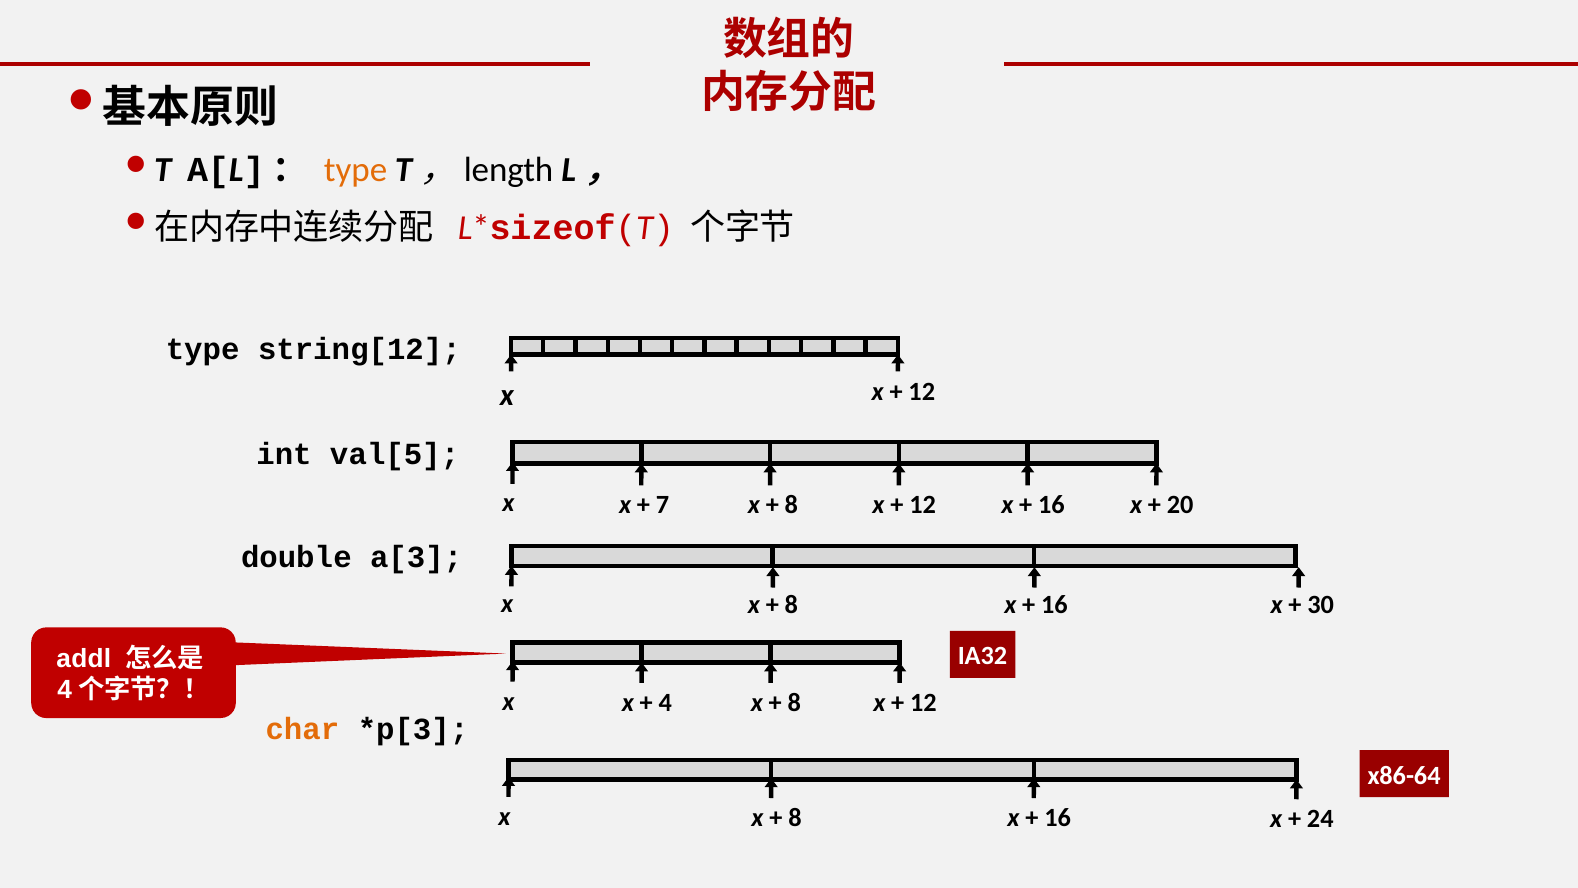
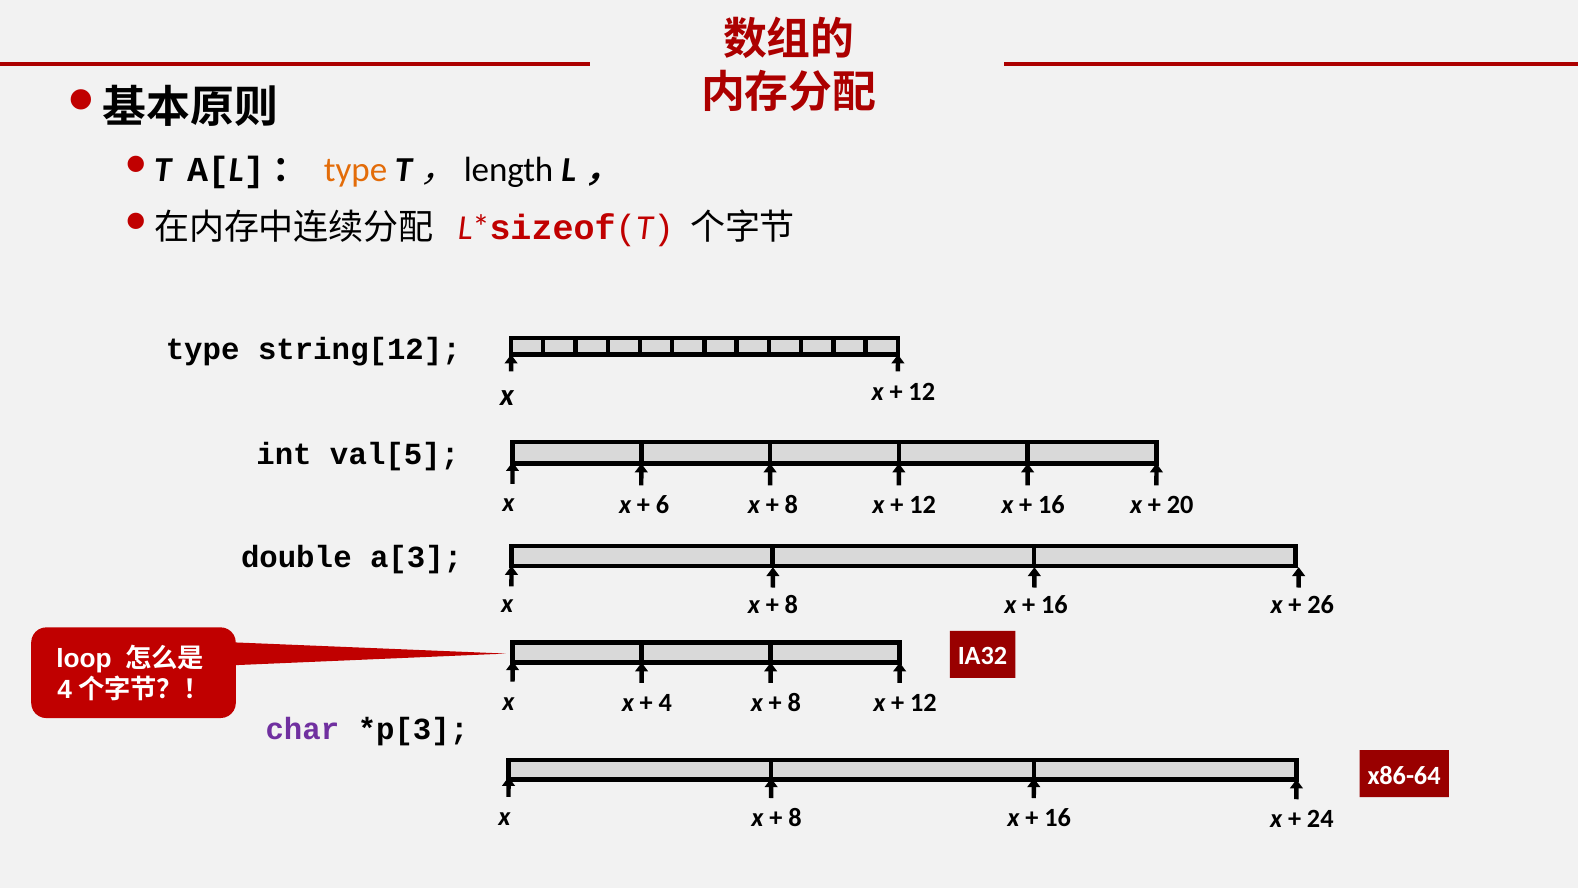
7: 7 -> 6 (663, 504)
30: 30 -> 26 (1321, 605)
addl: addl -> loop (84, 658)
char colour: orange -> purple (302, 729)
